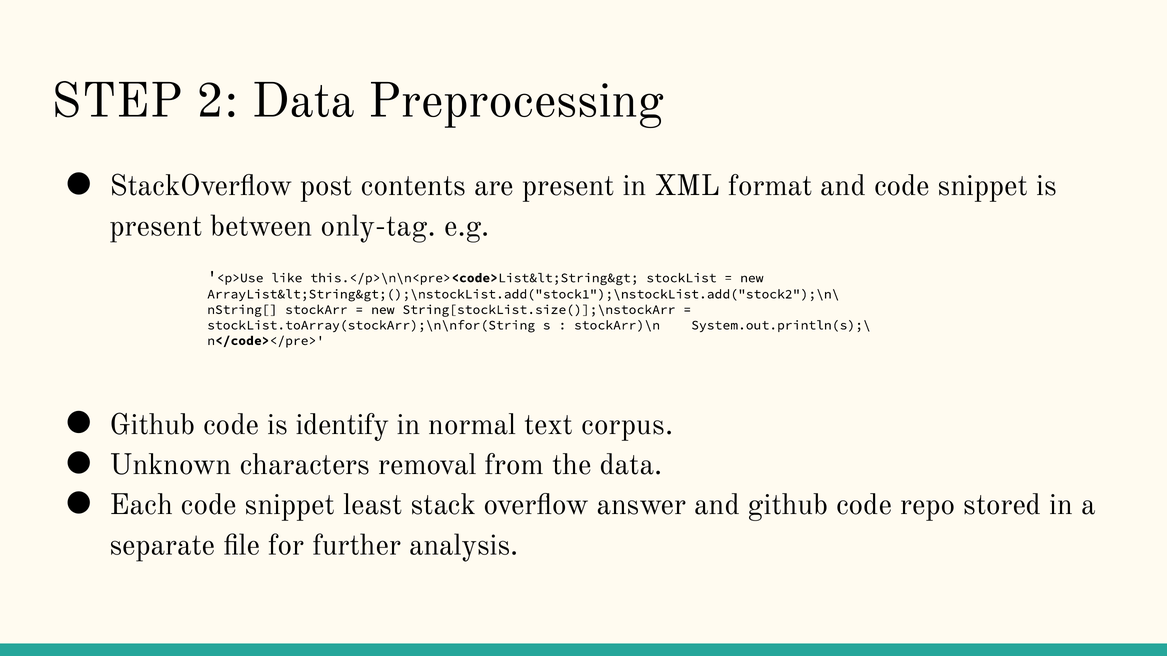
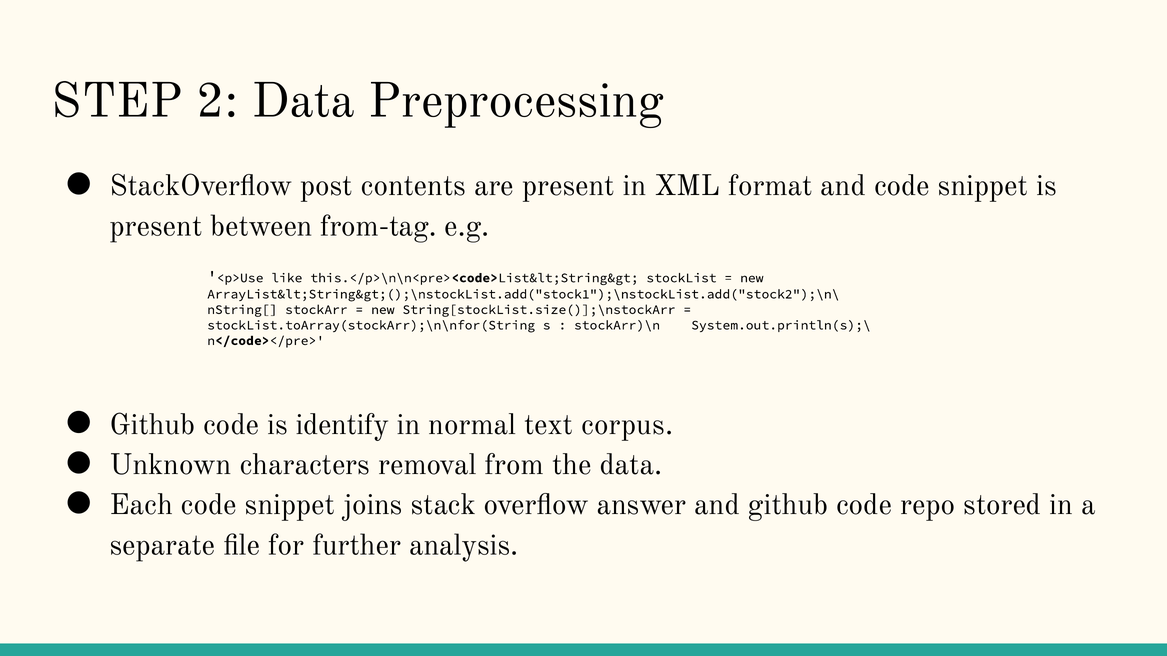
only-tag: only-tag -> from-tag (379, 226)
least: least -> joins (373, 505)
